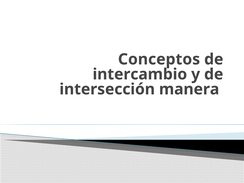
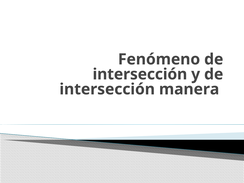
Conceptos: Conceptos -> Fenómeno (159, 59)
intercambio: intercambio -> intersección (140, 74)
